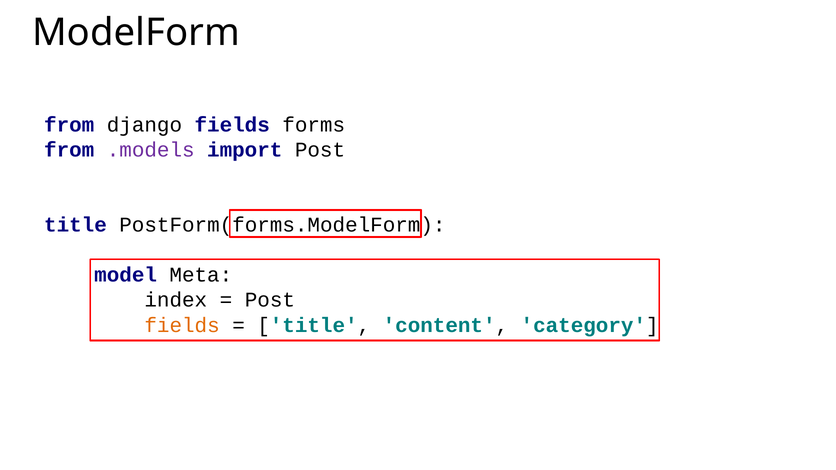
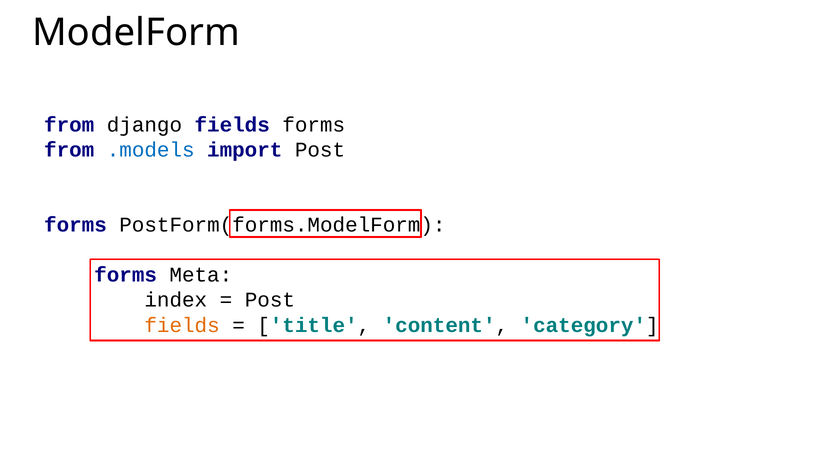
.models colour: purple -> blue (151, 150)
title: title -> forms (75, 225)
model: model -> forms (126, 275)
